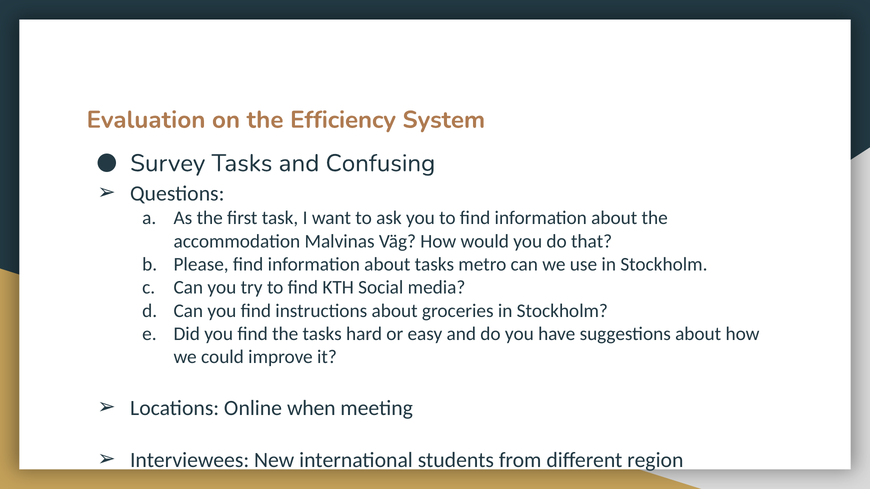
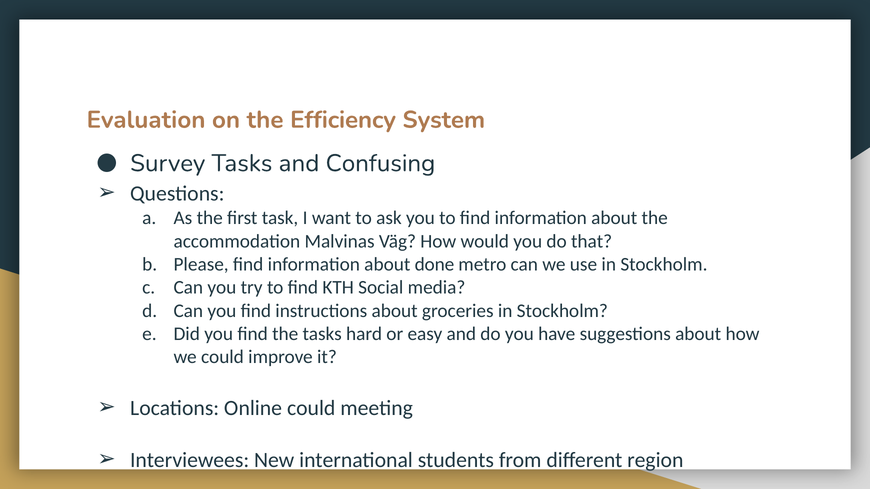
about tasks: tasks -> done (434, 265)
Online when: when -> could (311, 408)
